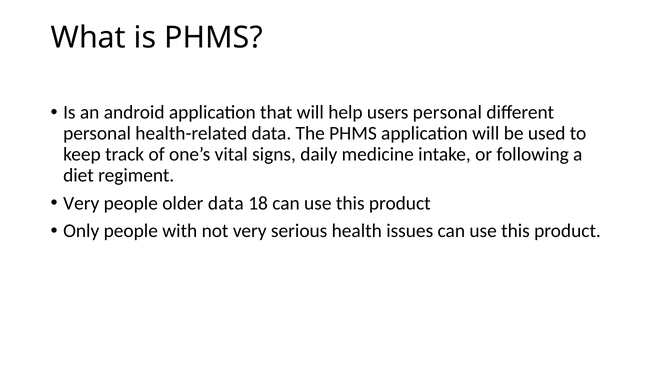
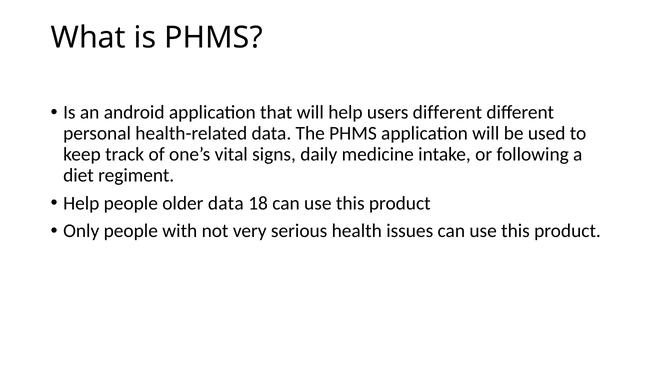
users personal: personal -> different (447, 112)
Very: Very -> Help (81, 203)
